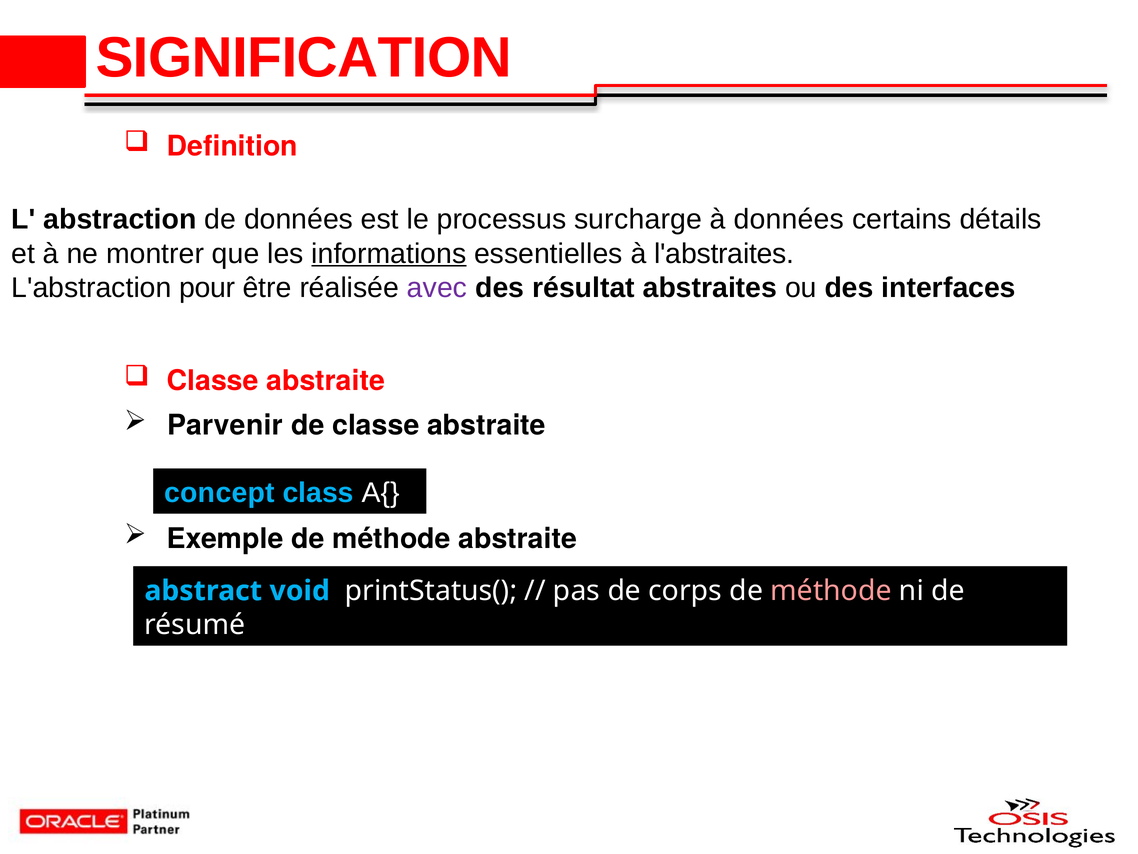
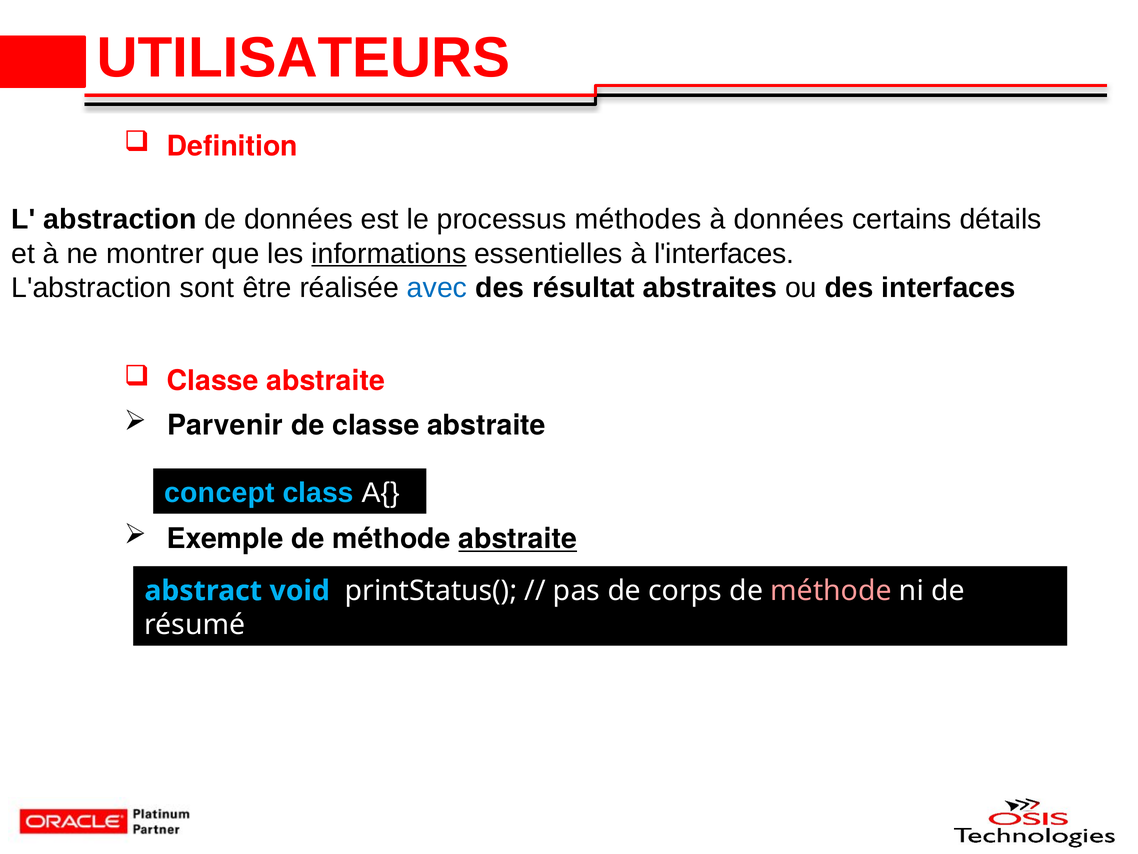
SIGNIFICATION: SIGNIFICATION -> UTILISATEURS (303, 58)
surcharge: surcharge -> méthodes (638, 219)
l'abstraites: l'abstraites -> l'interfaces (724, 253)
pour: pour -> sont (207, 288)
avec colour: purple -> blue (437, 288)
abstraite underline: none -> present (518, 539)
